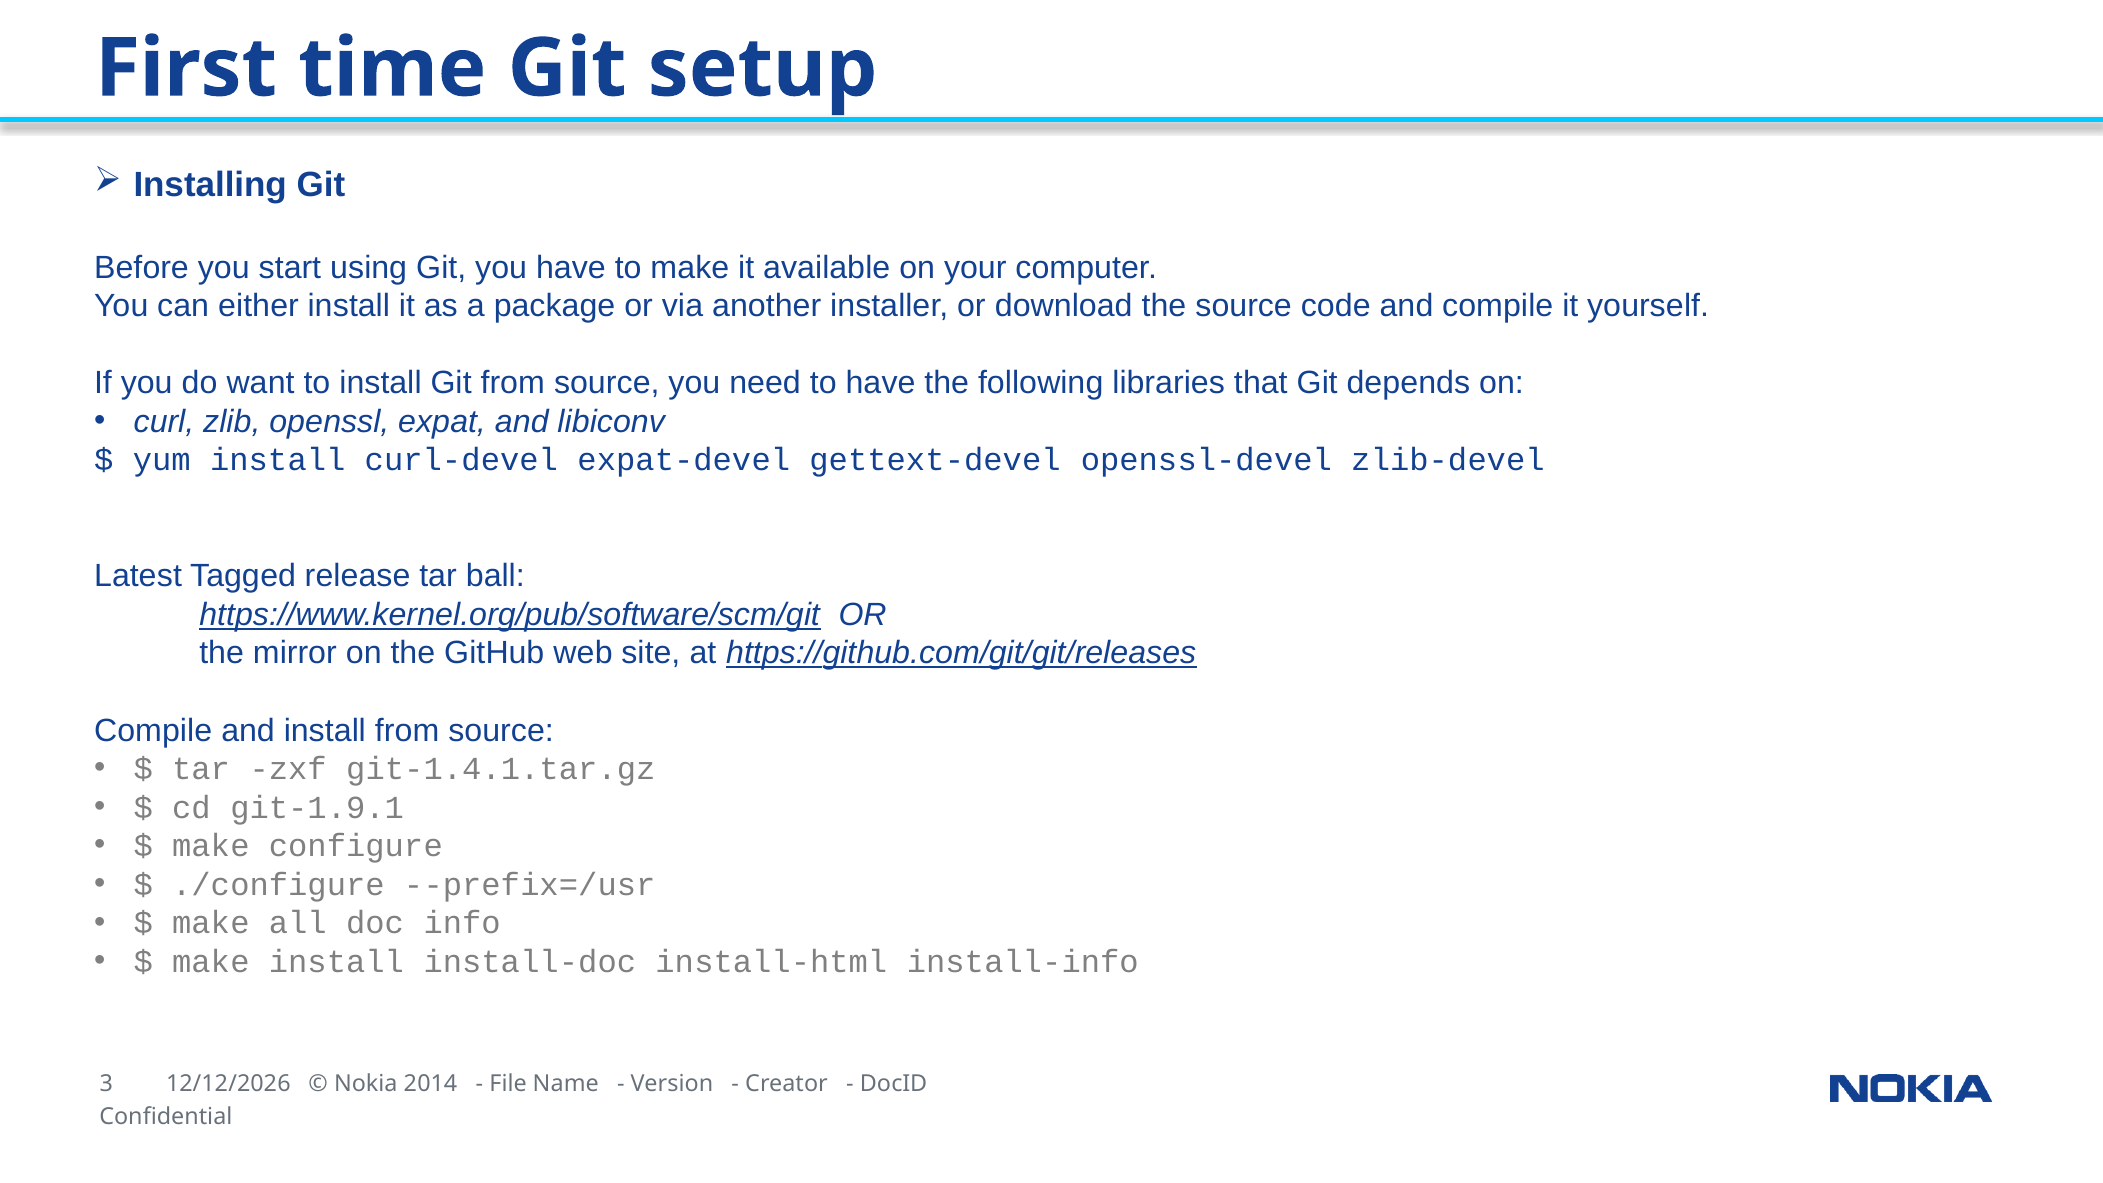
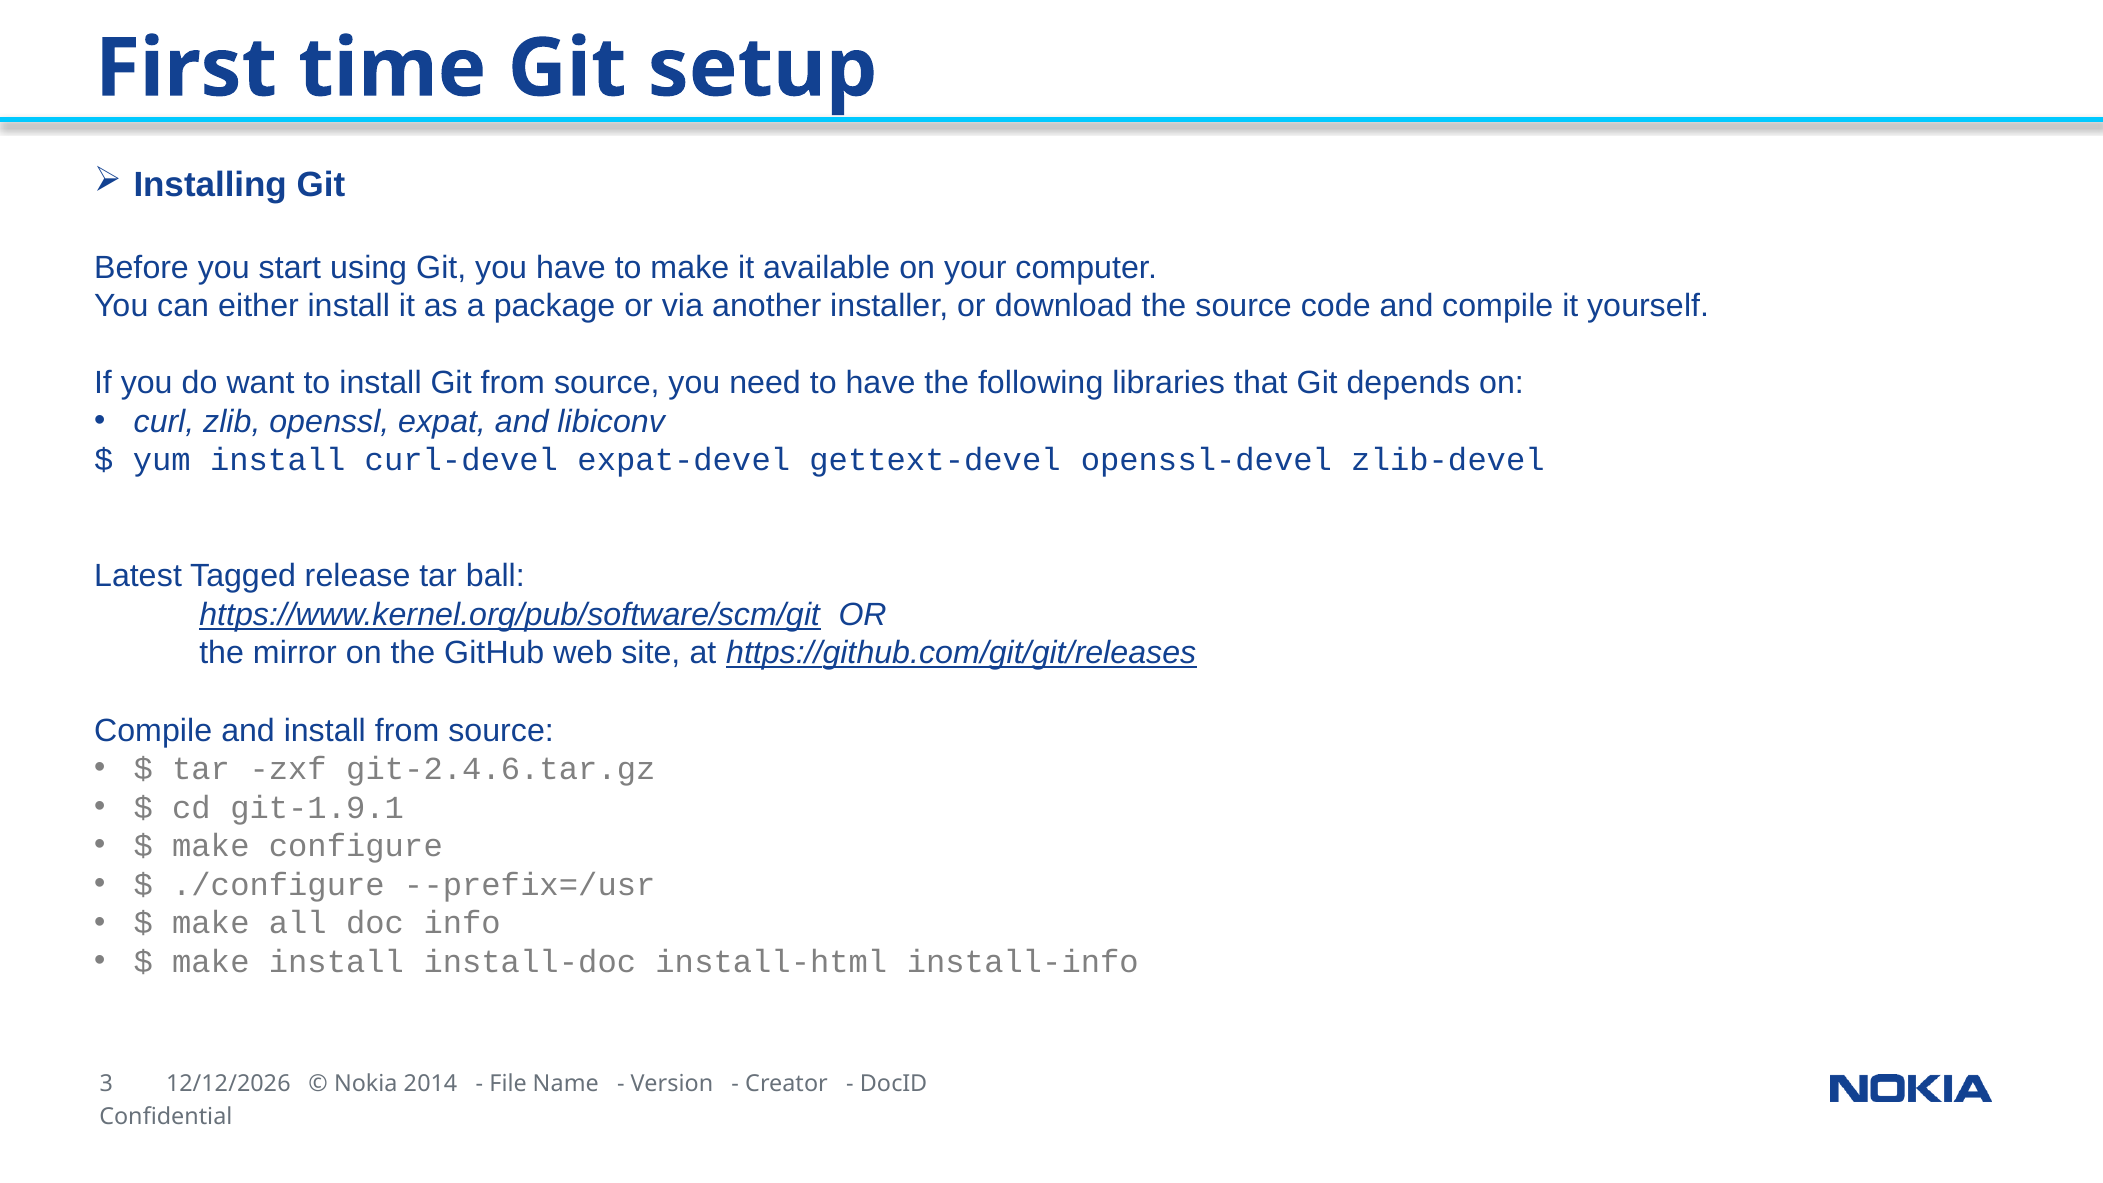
git-1.4.1.tar.gz: git-1.4.1.tar.gz -> git-2.4.6.tar.gz (501, 769)
